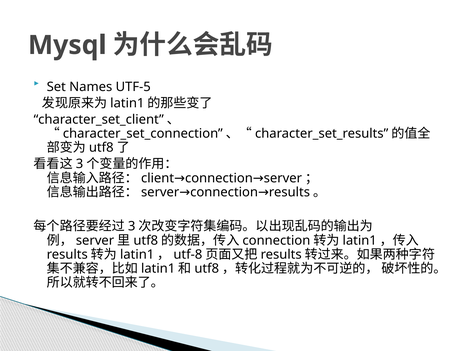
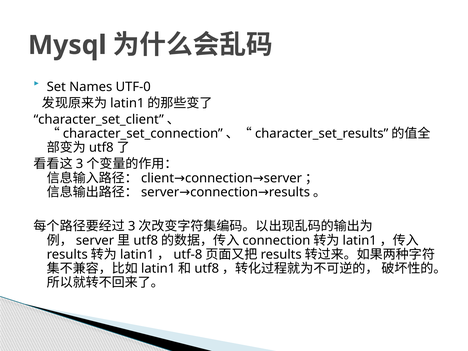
UTF-5: UTF-5 -> UTF-0 (133, 87)
